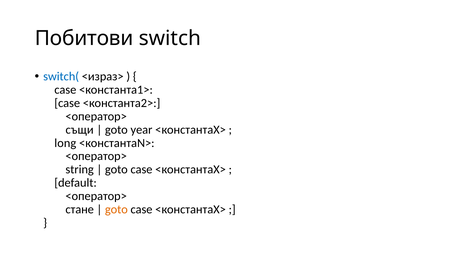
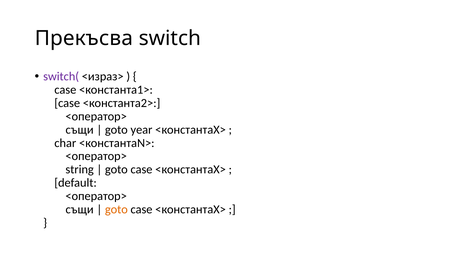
Побитови: Побитови -> Прекъсва (84, 38)
switch( colour: blue -> purple (61, 76)
long: long -> char (65, 143)
стане: стане -> същи (80, 209)
